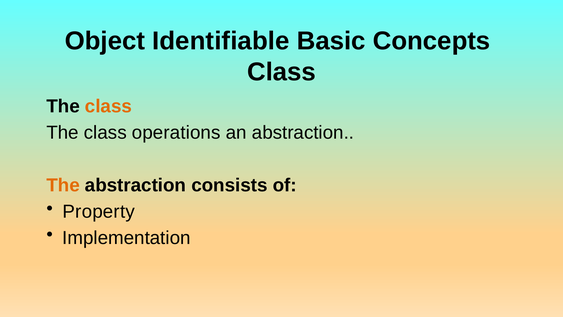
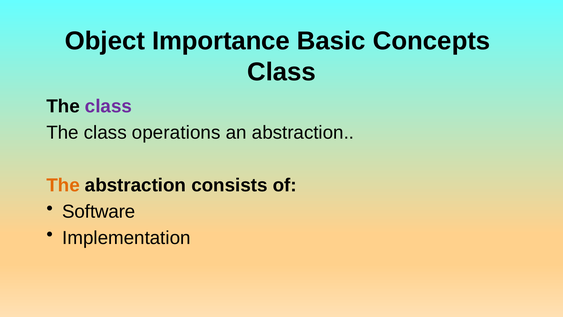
Identifiable: Identifiable -> Importance (221, 41)
class colour: orange -> purple (108, 106)
Property: Property -> Software (99, 211)
